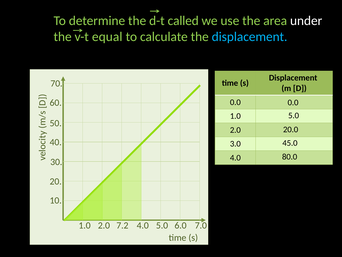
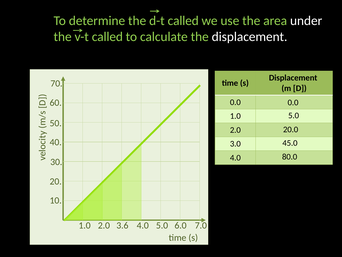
v-t equal: equal -> called (107, 37)
displacement colour: light blue -> white (250, 37)
7.2: 7.2 -> 3.6 (122, 225)
